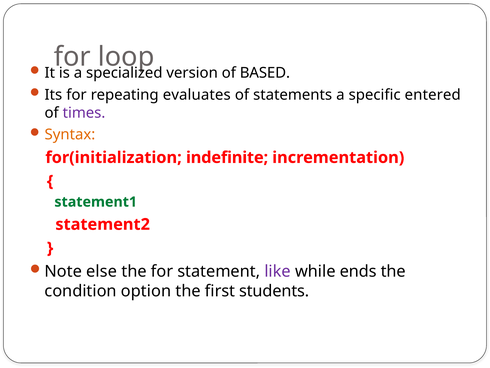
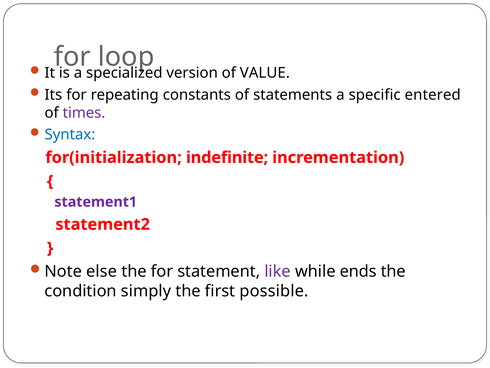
BASED: BASED -> VALUE (265, 73)
evaluates: evaluates -> constants (197, 95)
Syntax colour: orange -> blue (70, 134)
statement1 colour: green -> purple (96, 202)
option: option -> simply (146, 291)
students: students -> possible (274, 291)
